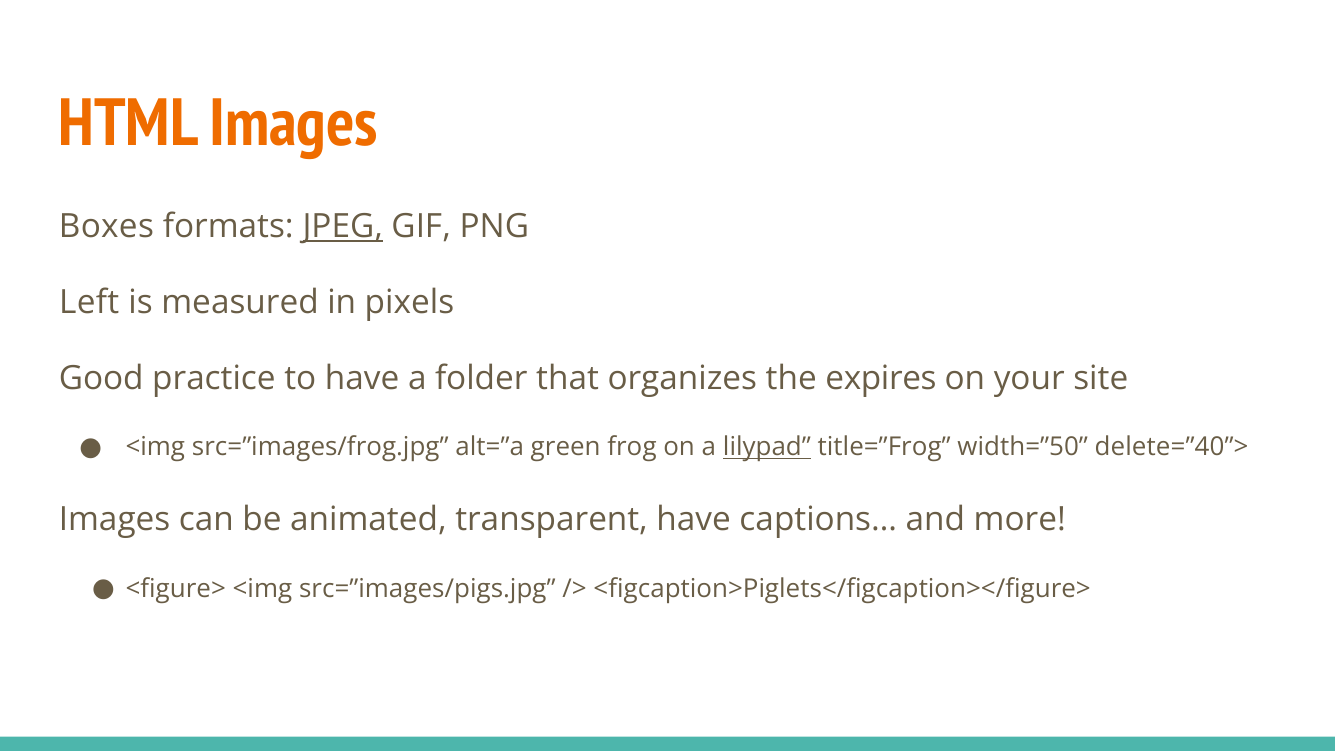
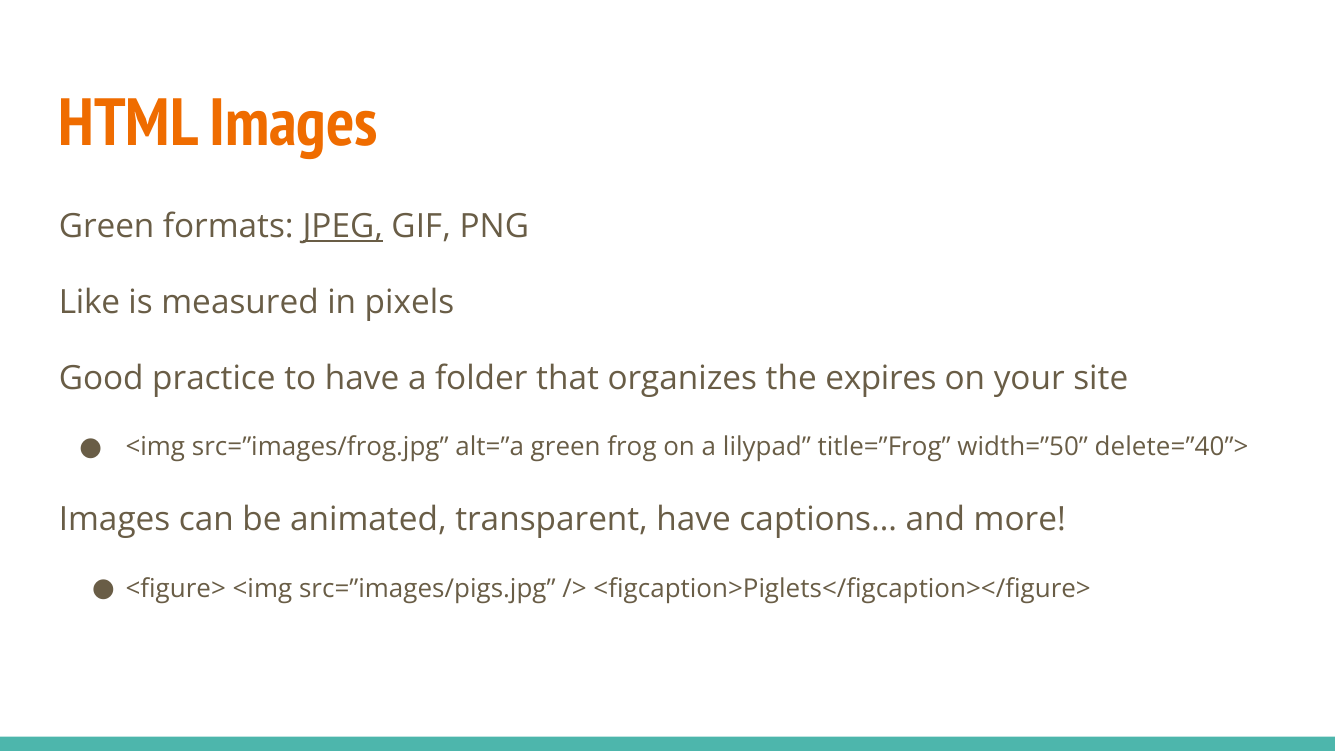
Boxes: Boxes -> Green (107, 227)
Left: Left -> Like (89, 302)
lilypad underline: present -> none (767, 447)
